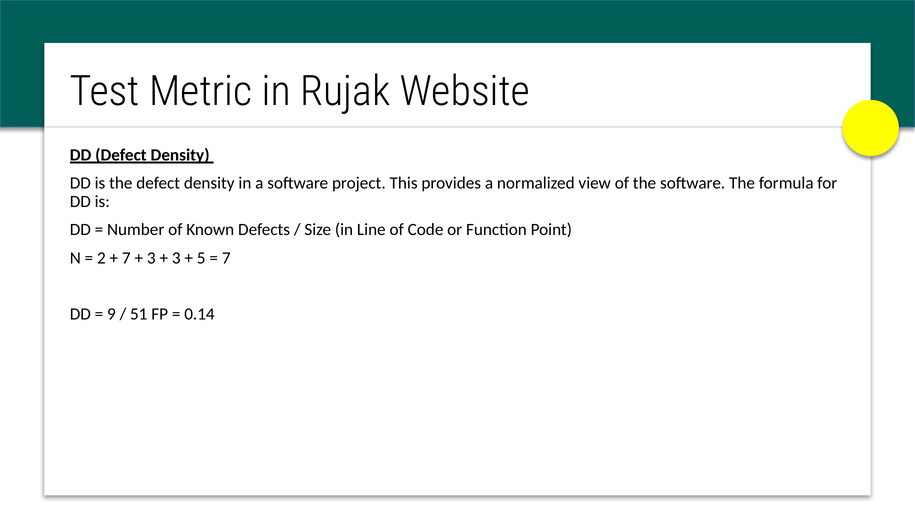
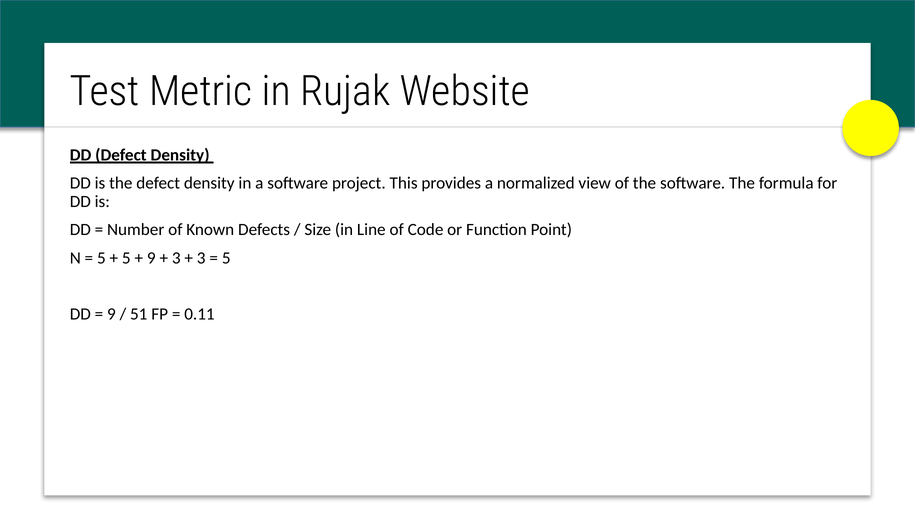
2: 2 -> 5 (101, 258)
7: 7 -> 5 (126, 258)
3: 3 -> 9 (151, 258)
5: 5 -> 3 (201, 258)
7: 7 -> 5 (226, 258)
0.14: 0.14 -> 0.11 (199, 314)
